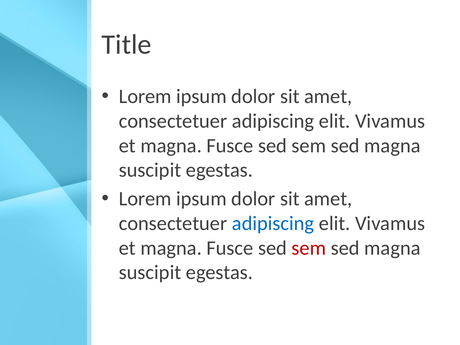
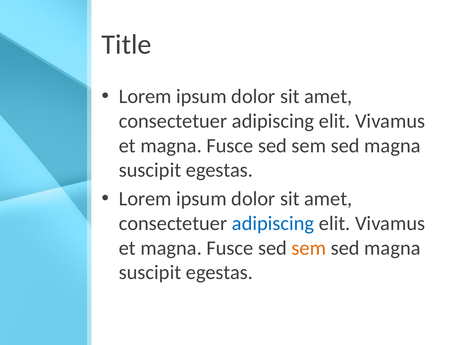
sem colour: red -> orange (309, 248)
